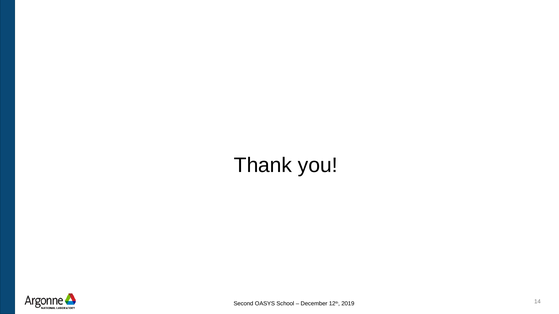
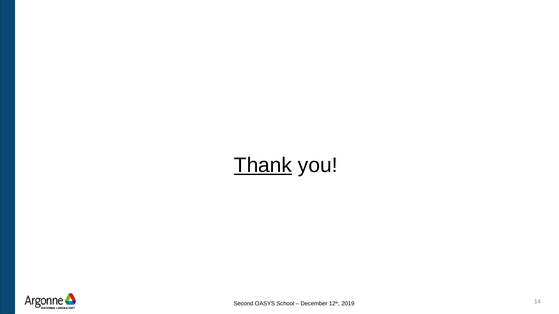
Thank underline: none -> present (263, 166)
